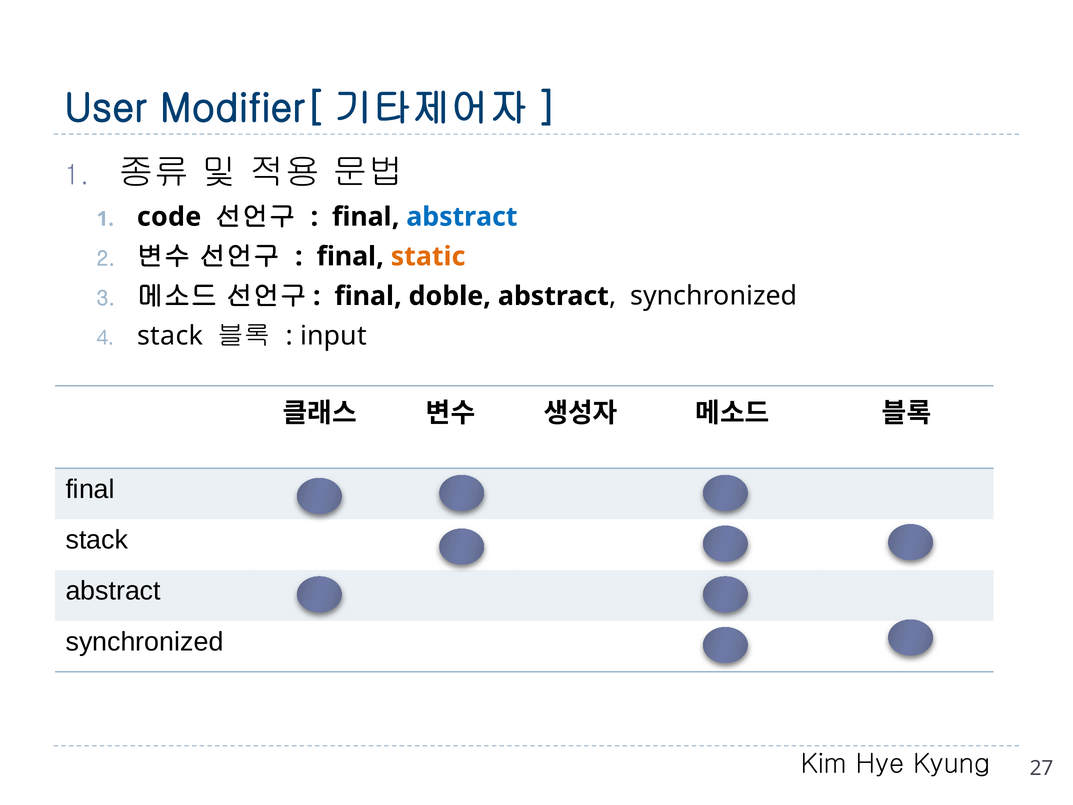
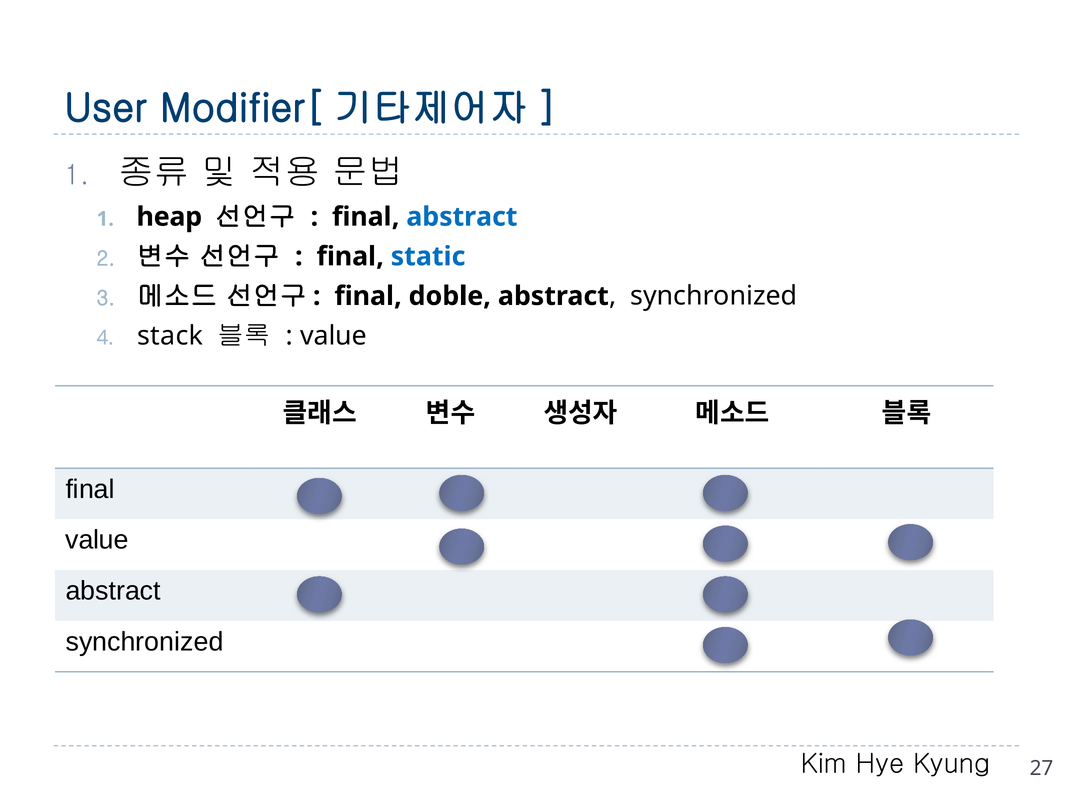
code: code -> heap (169, 217)
static colour: orange -> blue (428, 256)
input: input -> value (334, 336)
stack: stack -> value (97, 540)
